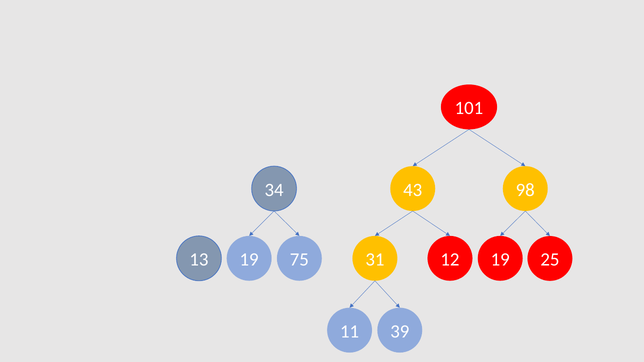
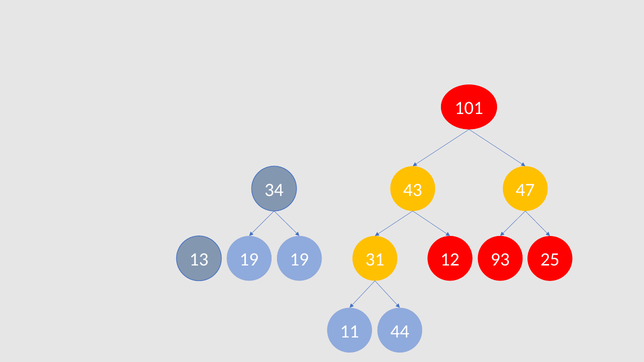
98: 98 -> 47 (525, 190)
19 75: 75 -> 19 (299, 260)
12 19: 19 -> 93 (500, 260)
39: 39 -> 44 (400, 332)
